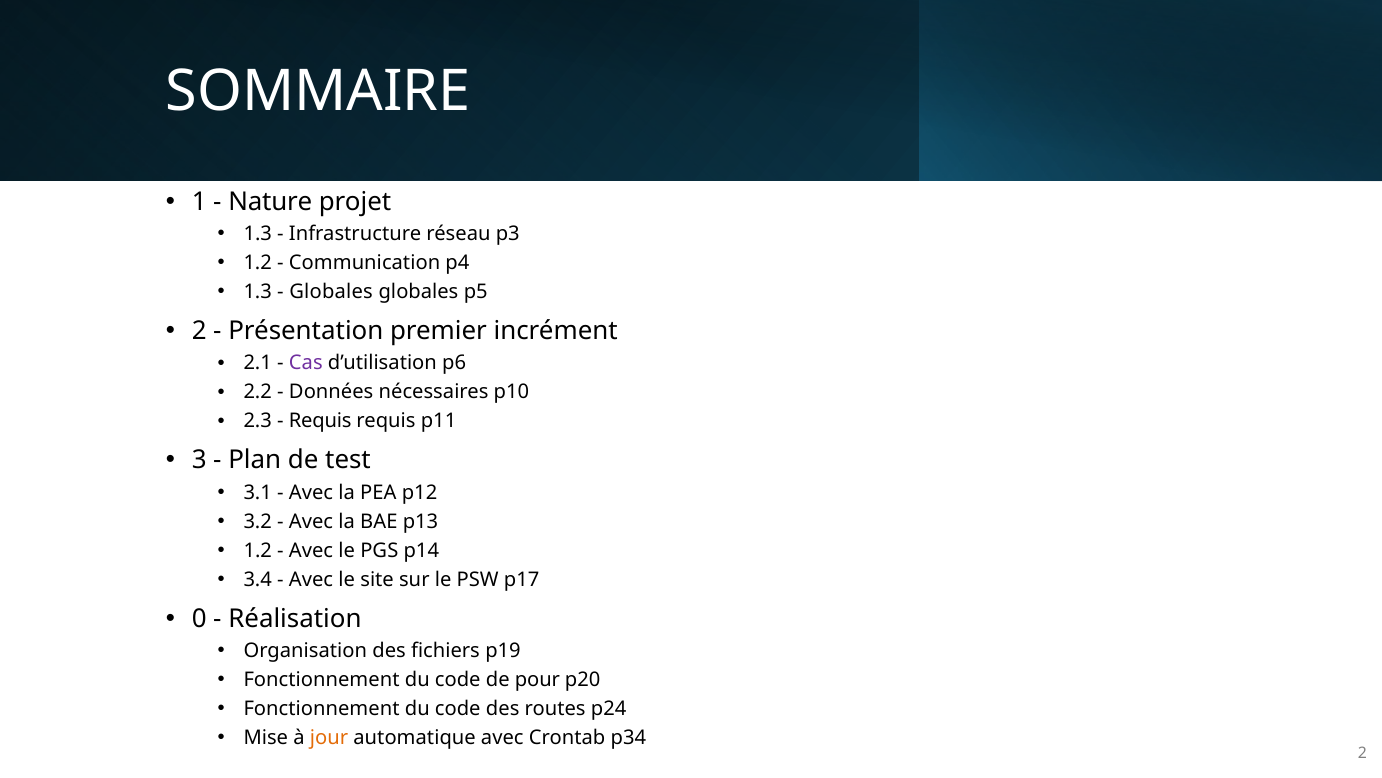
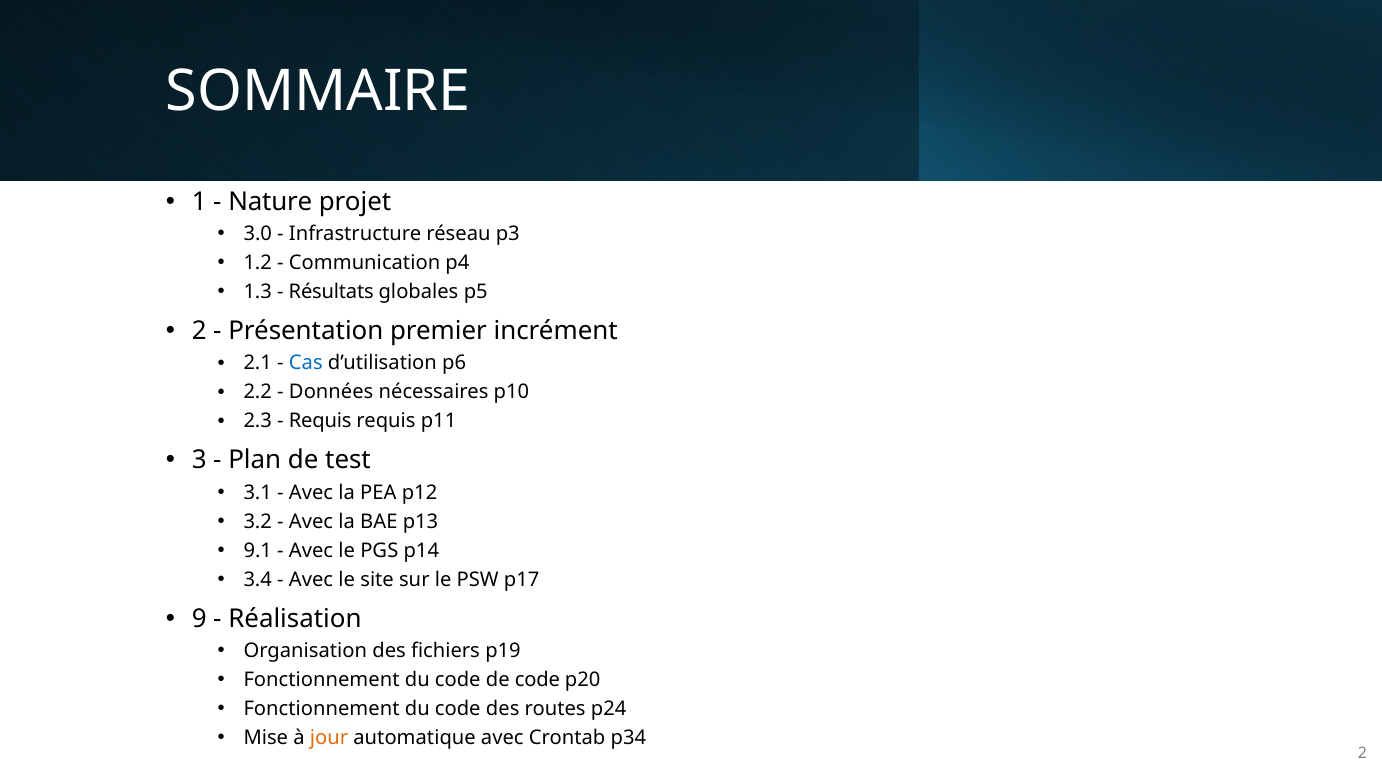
1.3: 1.3 -> 3.0 (258, 233)
Globales: Globales -> Résultats (331, 291)
Cas colour: purple -> blue (306, 363)
1.2: 1.2 -> 9.1 (258, 550)
0: 0 -> 9 (199, 618)
de pour: pour -> code (537, 679)
